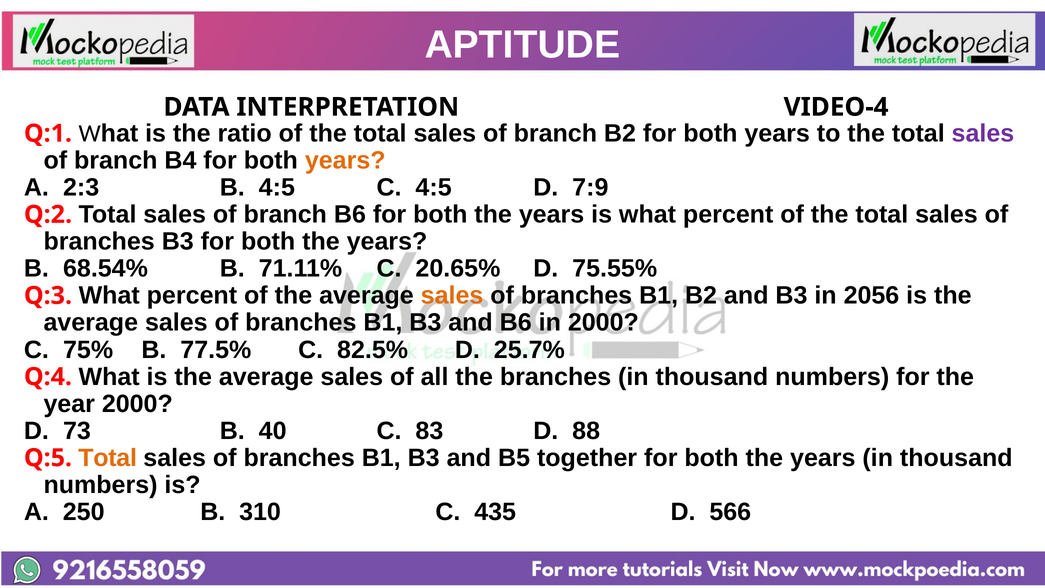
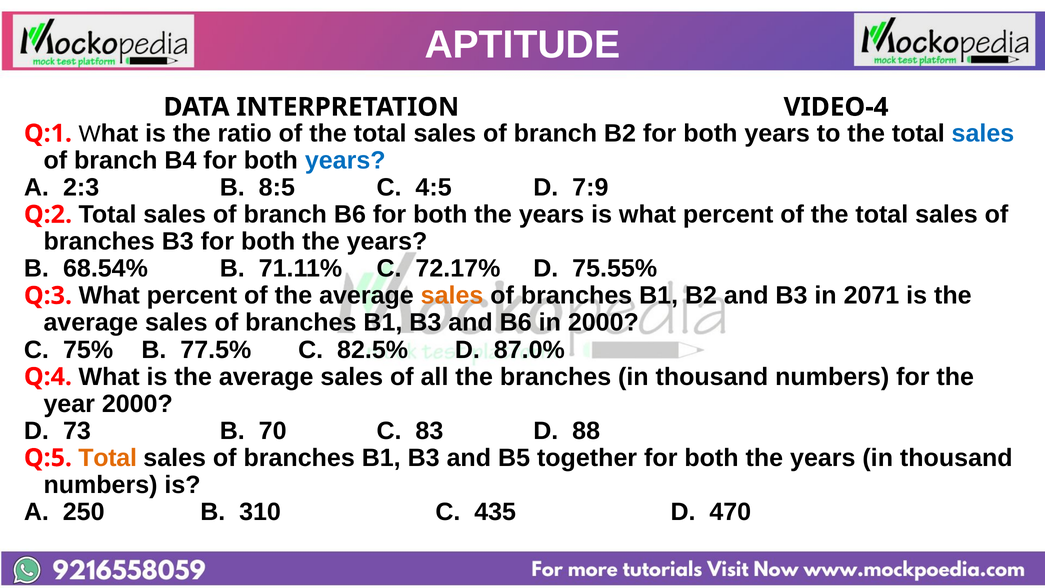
sales colour: purple -> blue (983, 133)
years colour: orange -> blue (345, 160)
B 4:5: 4:5 -> 8:5 (277, 187)
20.65%: 20.65% -> 72.17% (458, 269)
2056: 2056 -> 2071 (871, 296)
25.7%: 25.7% -> 87.0% (529, 350)
40: 40 -> 70 (273, 431)
566: 566 -> 470 (730, 512)
